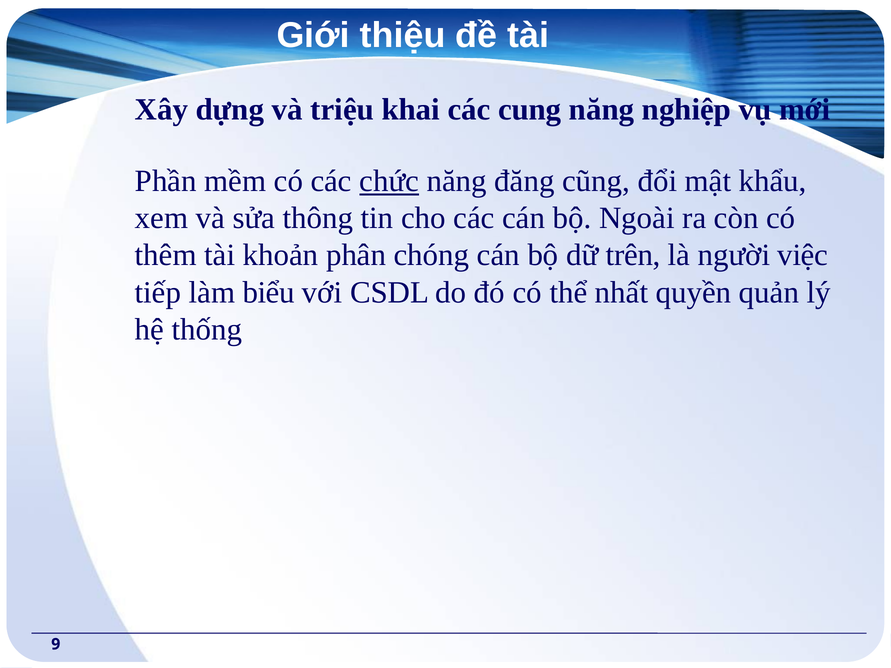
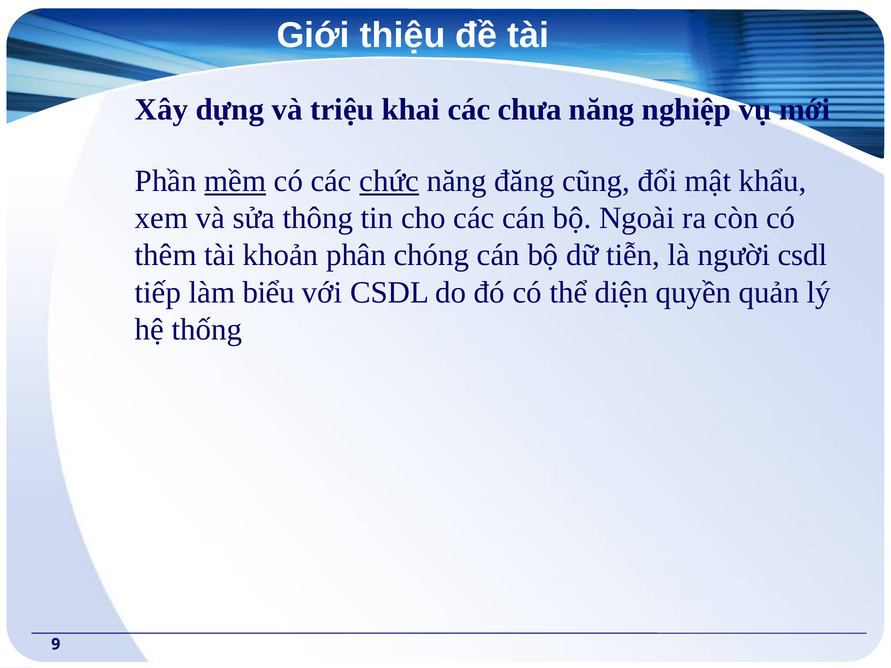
cung: cung -> chưa (530, 110)
mềm underline: none -> present (235, 181)
trên: trên -> tiễn (633, 255)
người việc: việc -> csdl (803, 255)
nhất: nhất -> diện (622, 292)
